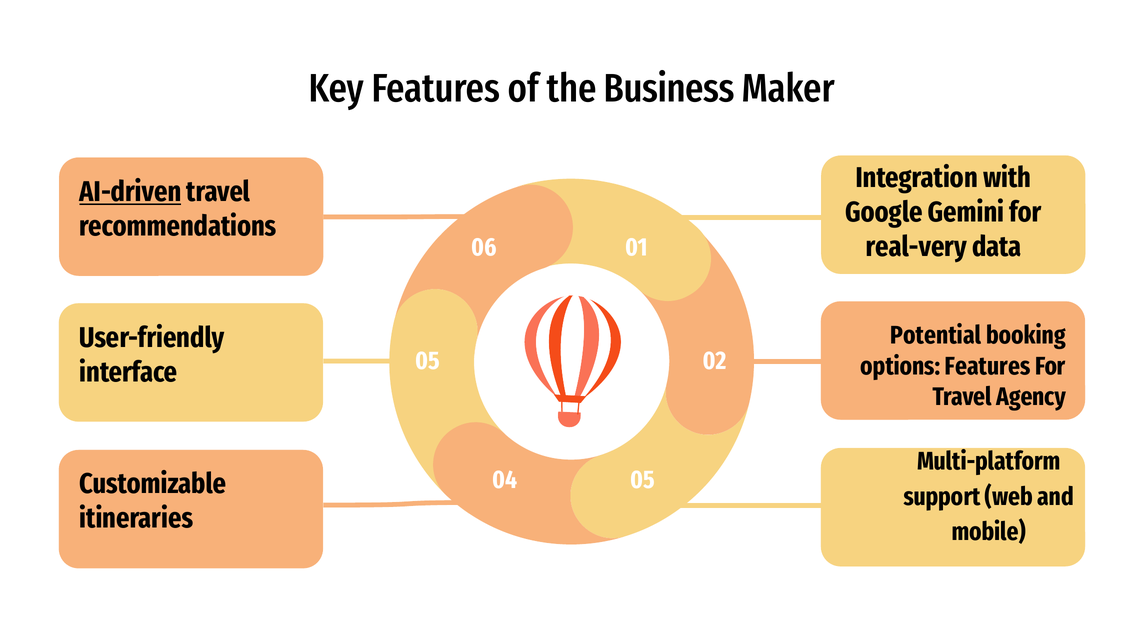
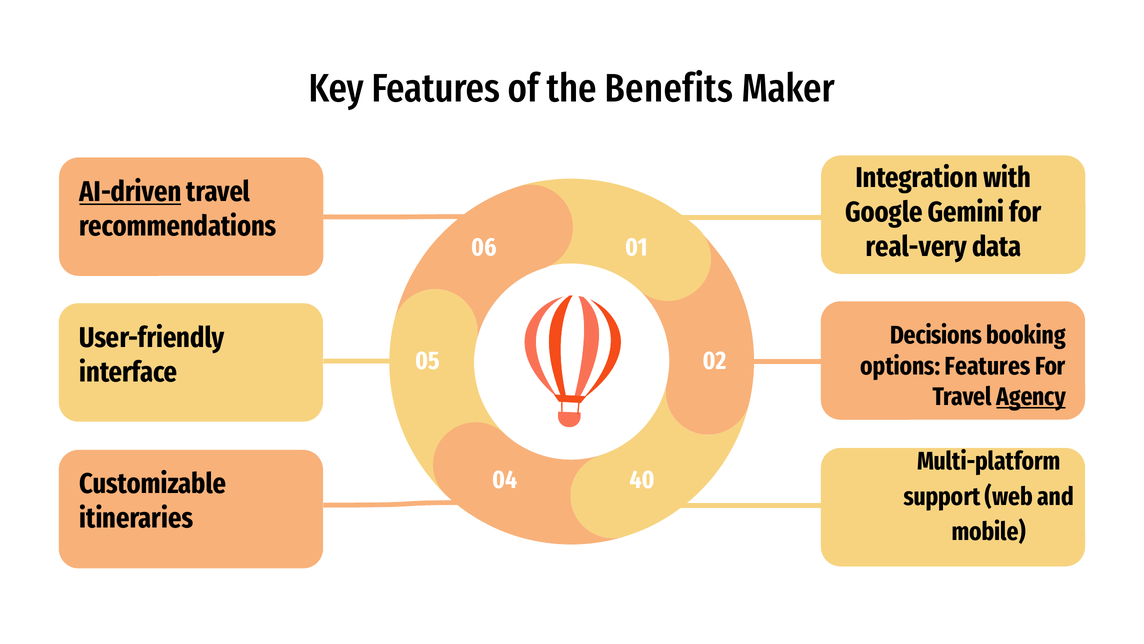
Business: Business -> Benefits (669, 89)
Potential: Potential -> Decisions (936, 335)
Agency underline: none -> present (1031, 396)
04 05: 05 -> 40 (642, 480)
